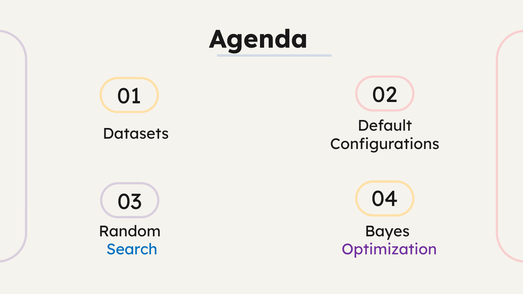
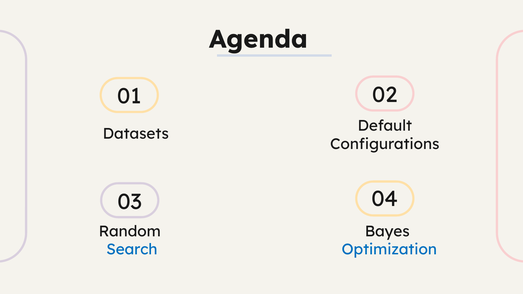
Optimization colour: purple -> blue (389, 250)
